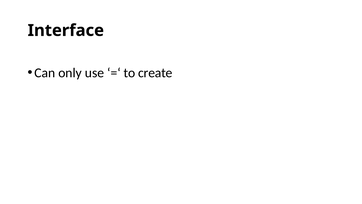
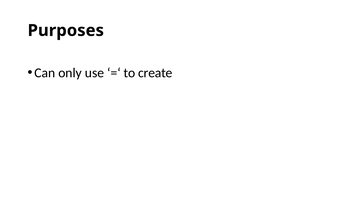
Interface: Interface -> Purposes (66, 30)
